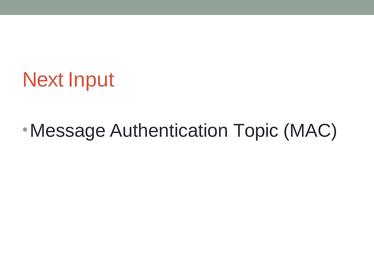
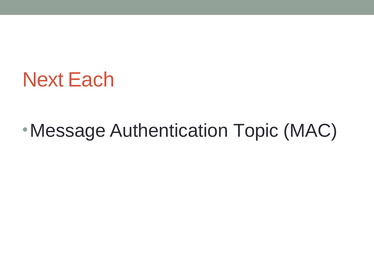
Input: Input -> Each (91, 80)
